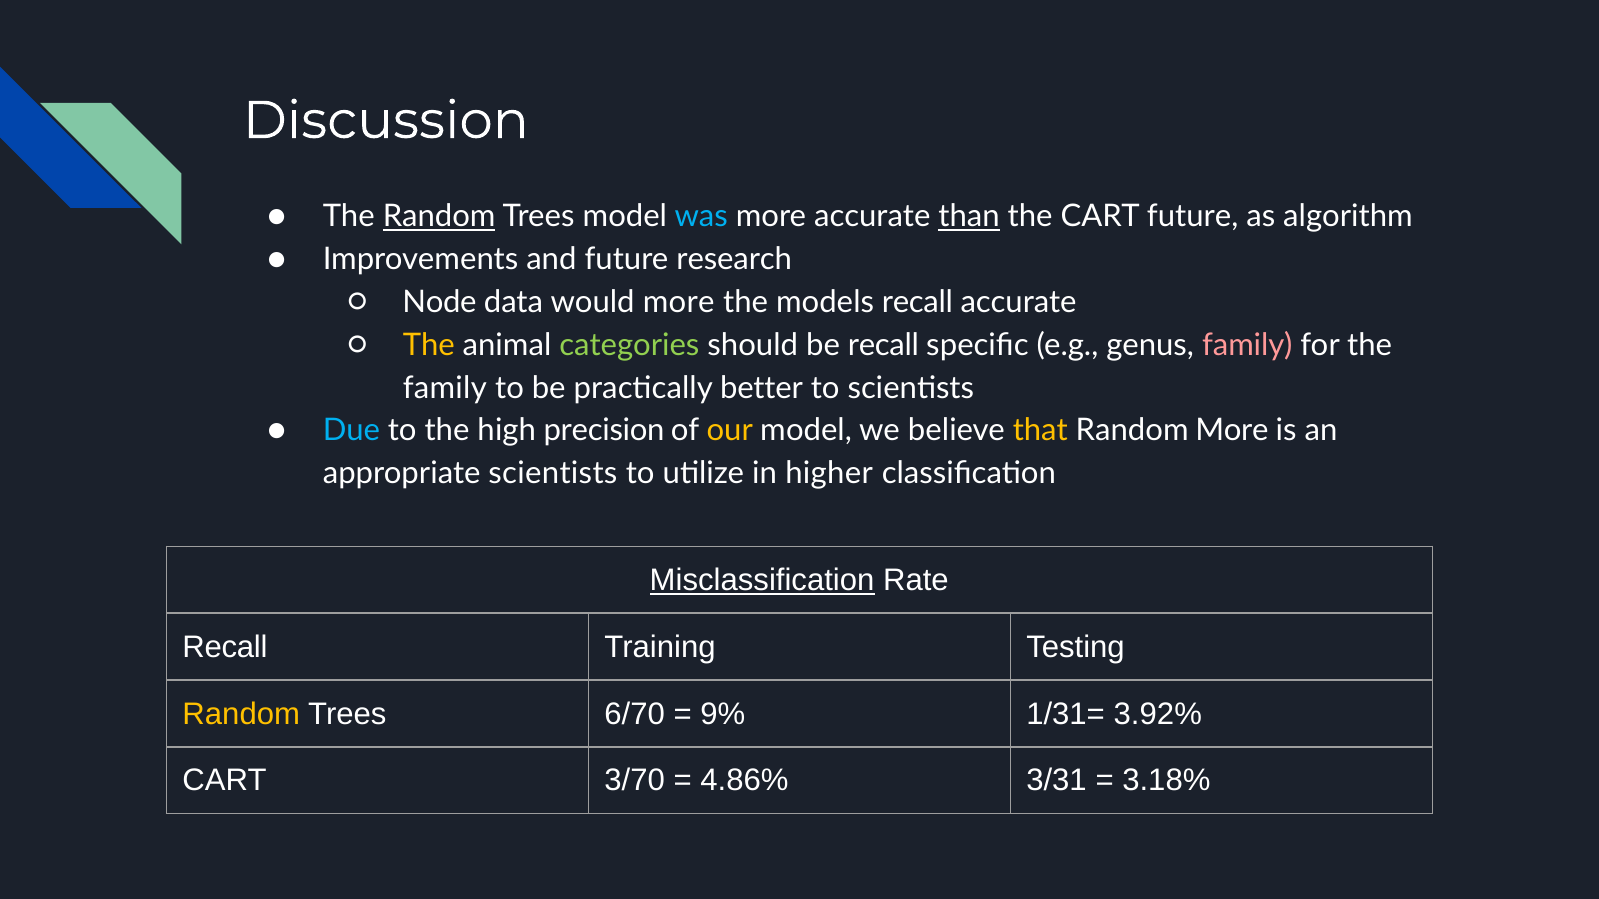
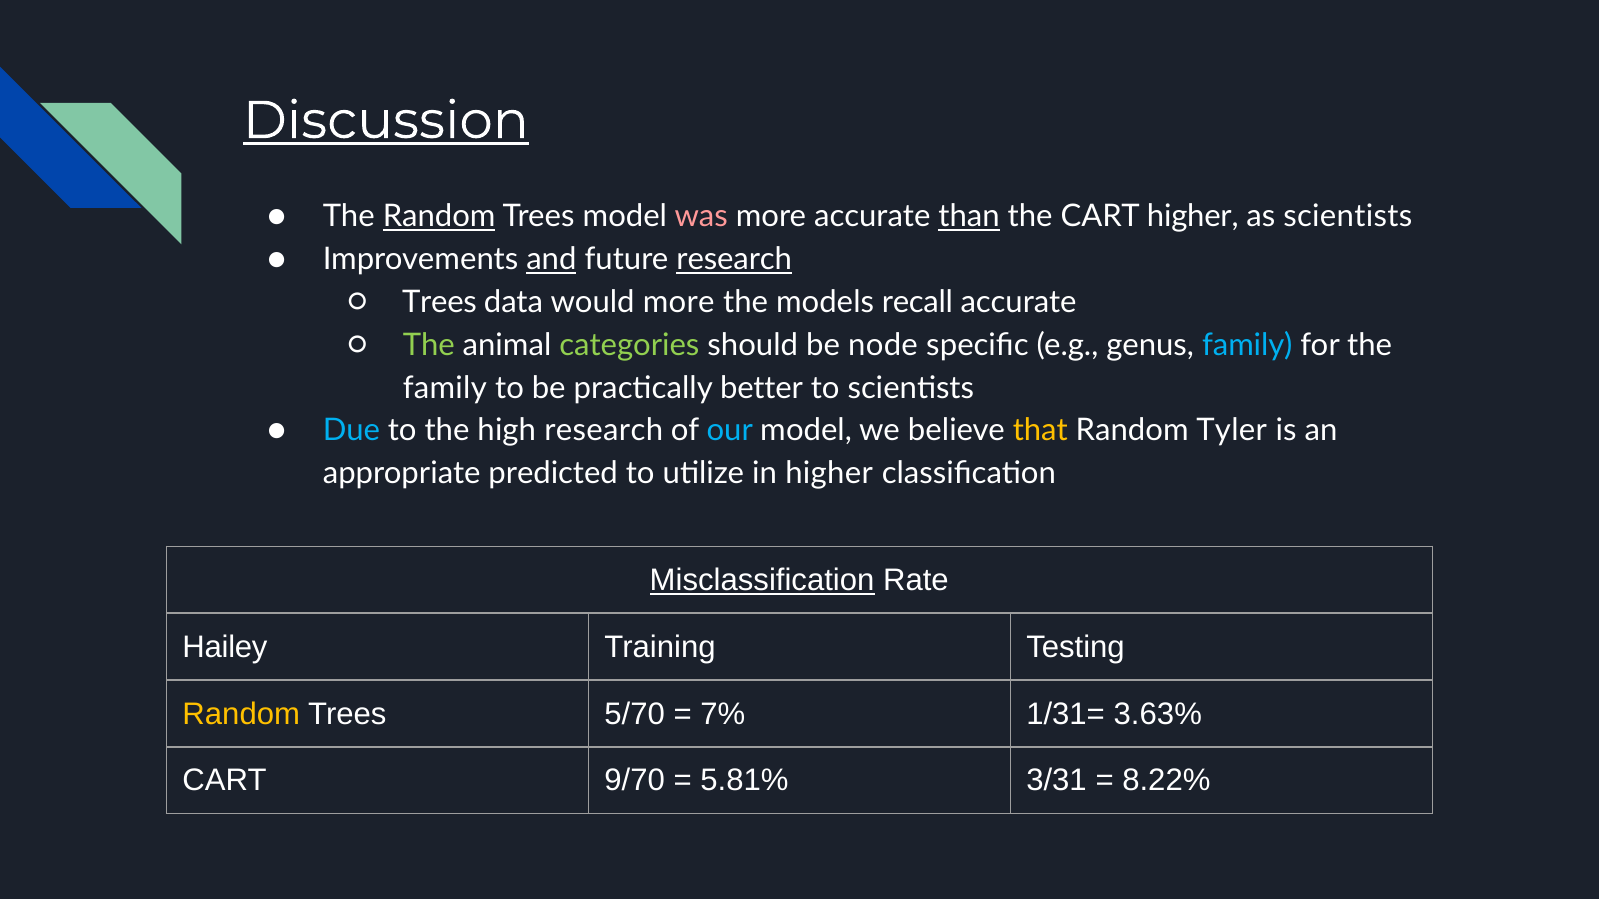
Discussion underline: none -> present (386, 121)
was colour: light blue -> pink (701, 216)
CART future: future -> higher (1193, 216)
as algorithm: algorithm -> scientists (1348, 216)
and underline: none -> present (551, 259)
research underline: none -> present (734, 259)
Node: Node -> Trees (440, 302)
The colour: yellow -> light green (429, 345)
be recall: recall -> node (883, 345)
family colour: pink -> light blue (1247, 345)
high precision: precision -> research (604, 431)
our colour: yellow -> light blue (730, 431)
Random More: More -> Tyler (1232, 431)
appropriate scientists: scientists -> predicted (553, 474)
Recall: Recall -> Hailey (225, 647)
6/70: 6/70 -> 5/70 (635, 714)
9%: 9% -> 7% (723, 714)
3.92%: 3.92% -> 3.63% (1158, 714)
3/70: 3/70 -> 9/70 (635, 781)
4.86%: 4.86% -> 5.81% (744, 781)
3.18%: 3.18% -> 8.22% (1166, 781)
